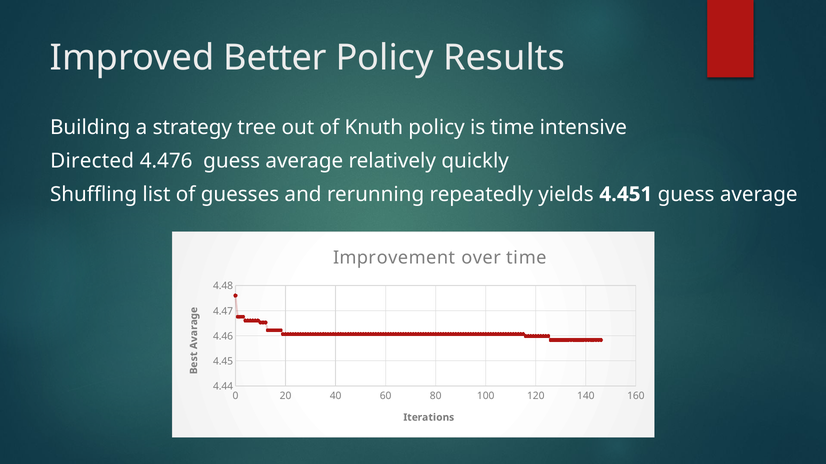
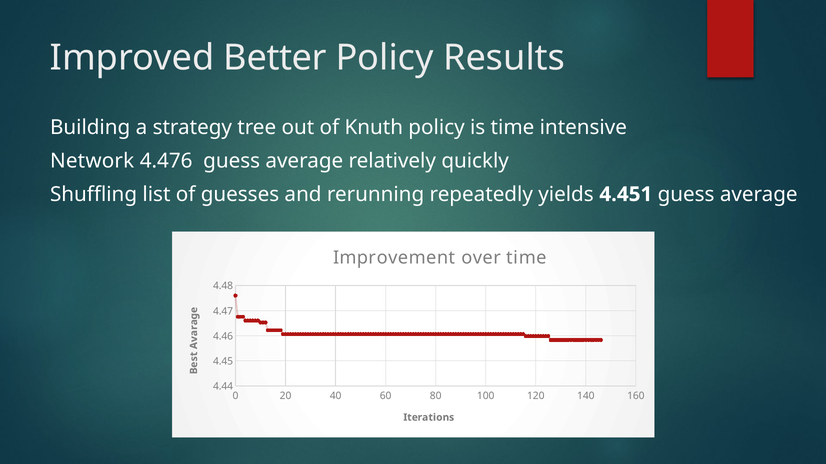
Directed: Directed -> Network (92, 161)
